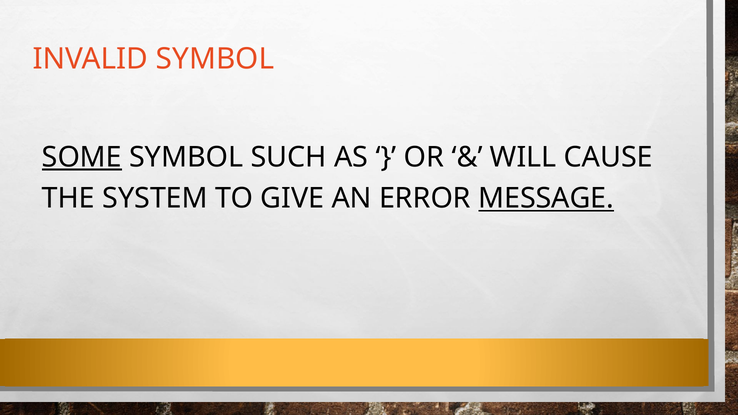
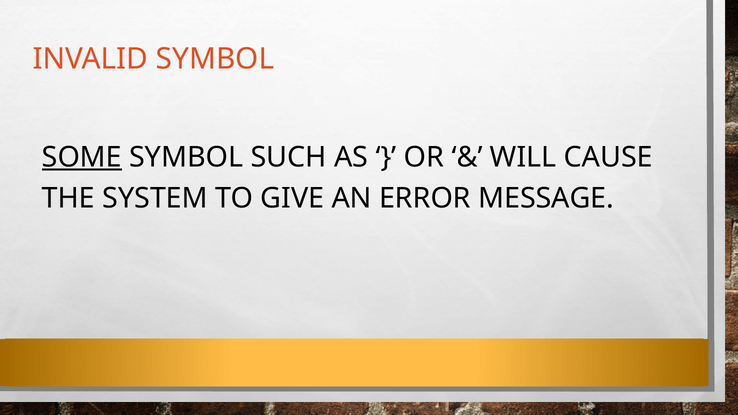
MESSAGE underline: present -> none (546, 198)
